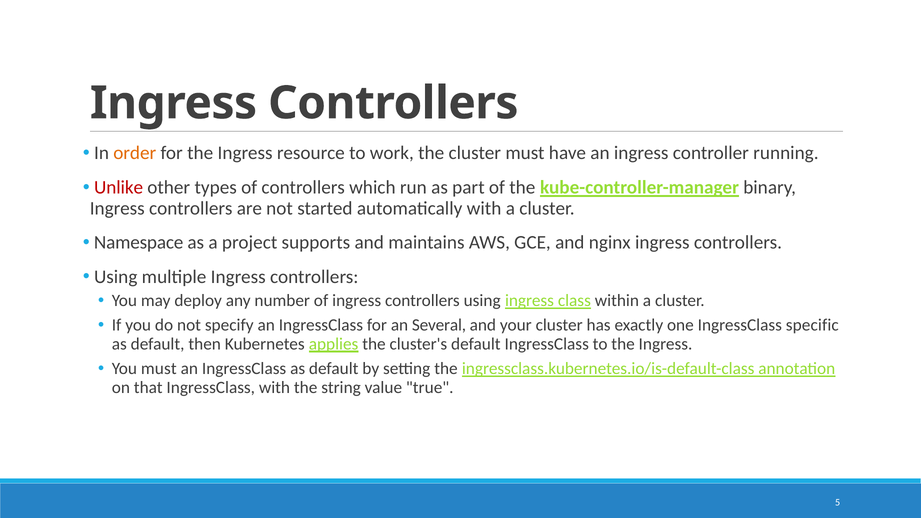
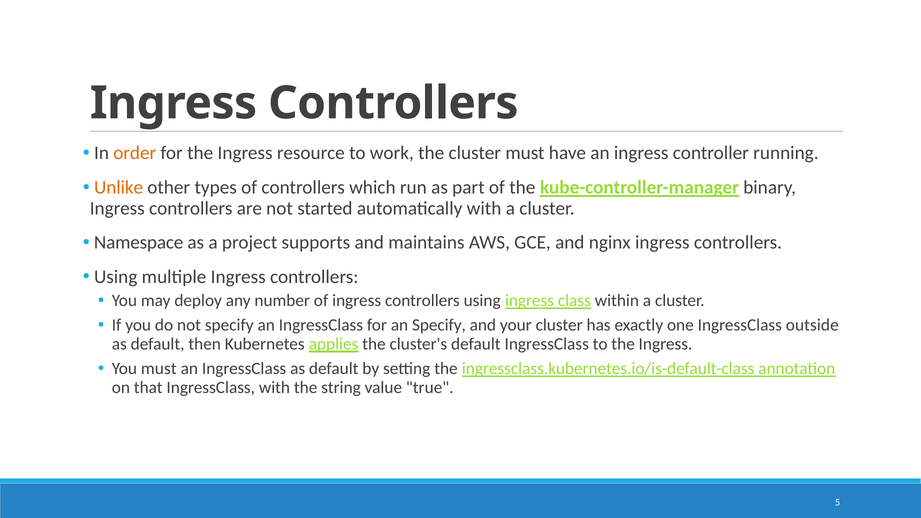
Unlike colour: red -> orange (119, 188)
an Several: Several -> Specify (439, 325)
specific: specific -> outside (812, 325)
